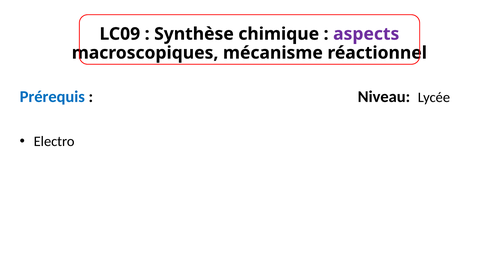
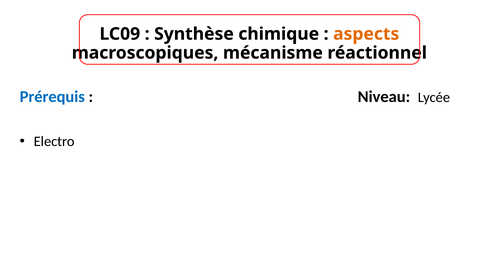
aspects colour: purple -> orange (366, 34)
